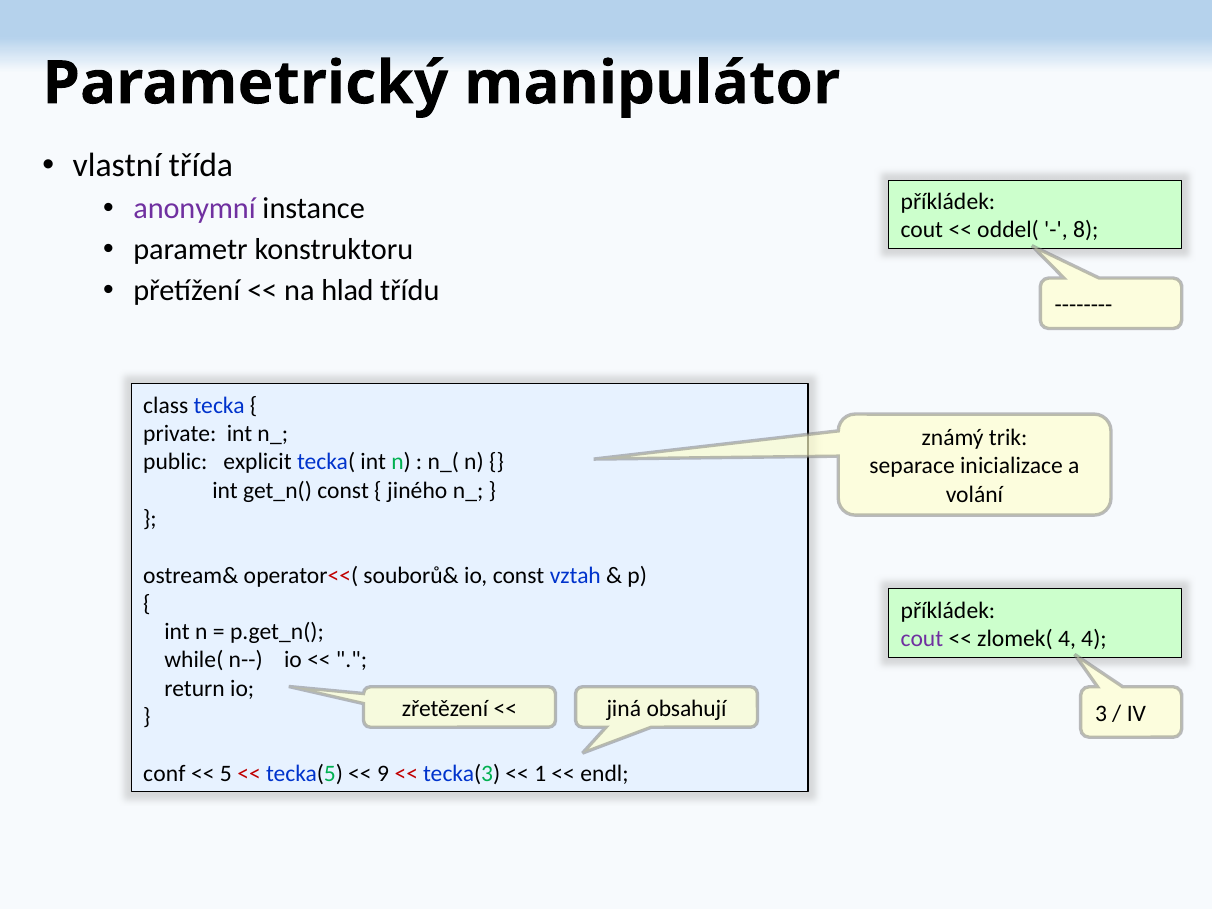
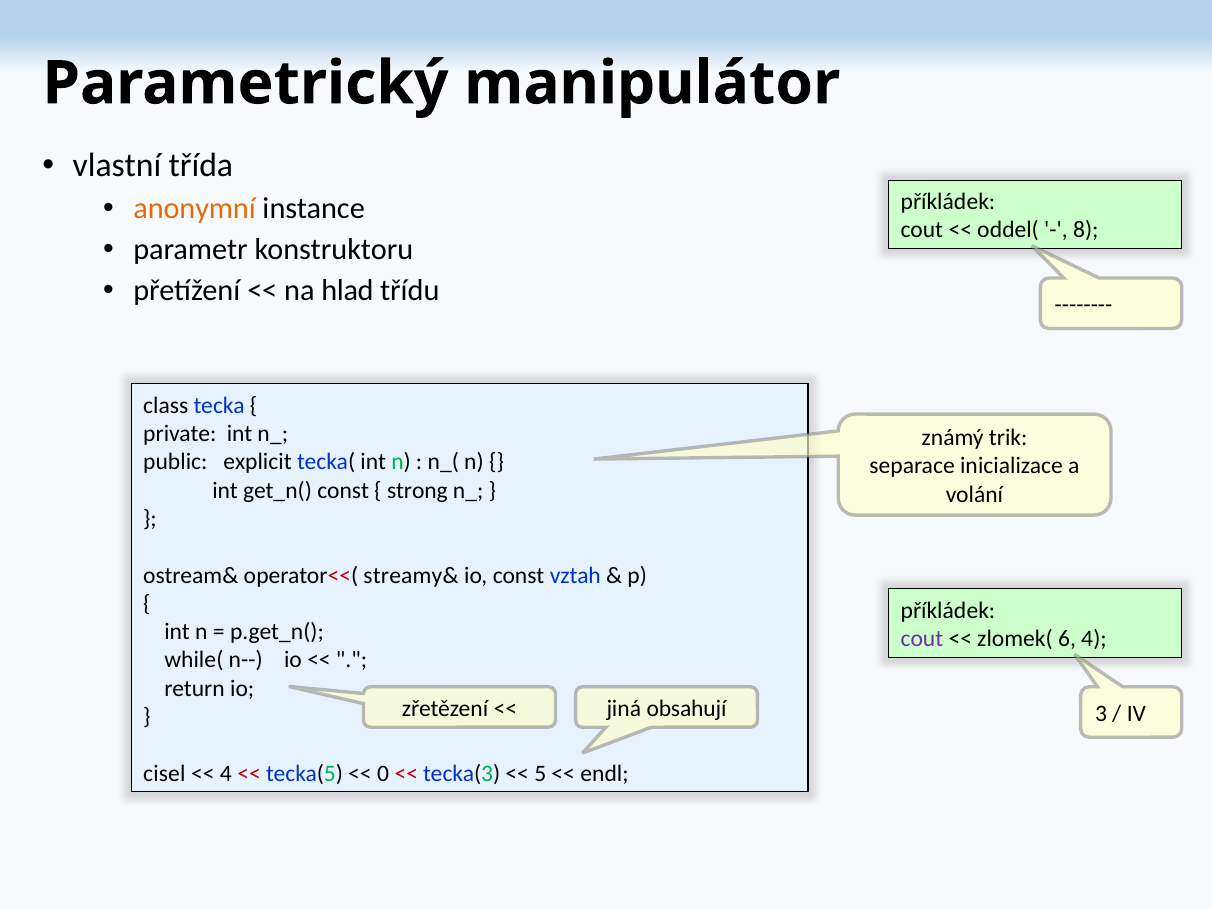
anonymní colour: purple -> orange (195, 208)
jiného: jiného -> strong (417, 490)
souborů&: souborů& -> streamy& (411, 575)
zlomek( 4: 4 -> 6 (1067, 639)
conf: conf -> cisel (164, 773)
5: 5 -> 4 (226, 773)
9: 9 -> 0 (383, 773)
1: 1 -> 5 (540, 773)
